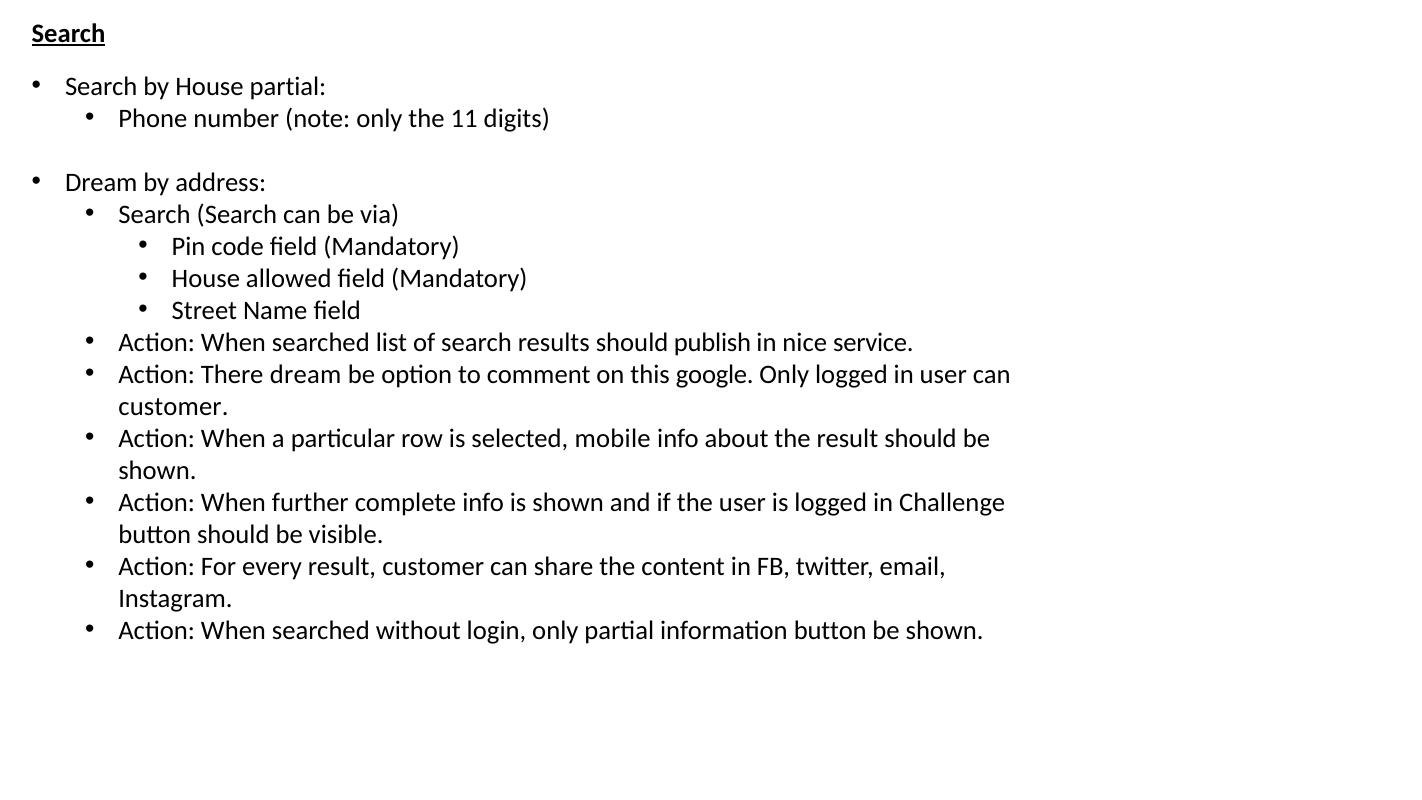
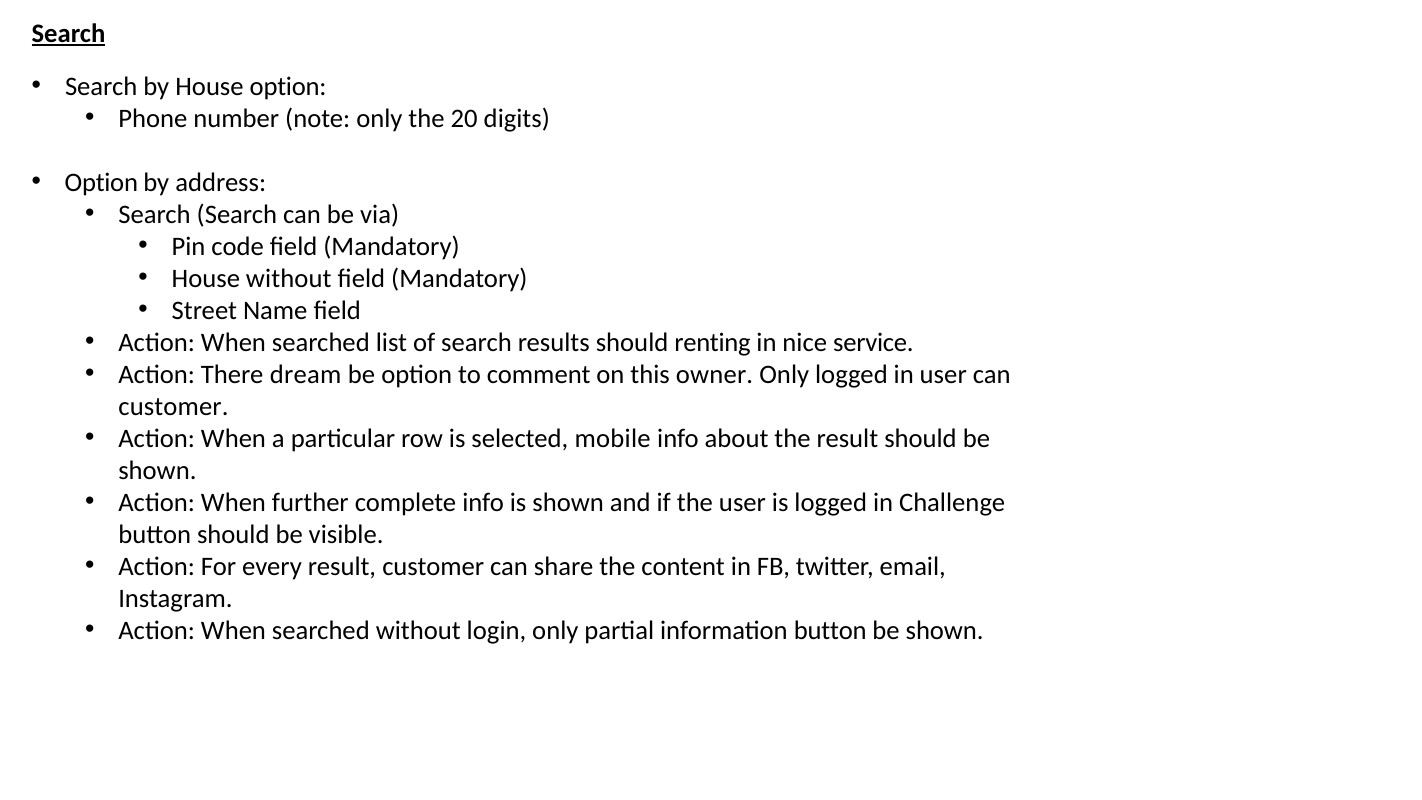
House partial: partial -> option (288, 87)
11: 11 -> 20 (464, 119)
Dream: Dream -> Option (101, 183)
House allowed: allowed -> without (289, 279)
publish: publish -> renting (712, 343)
google: google -> owner (715, 375)
